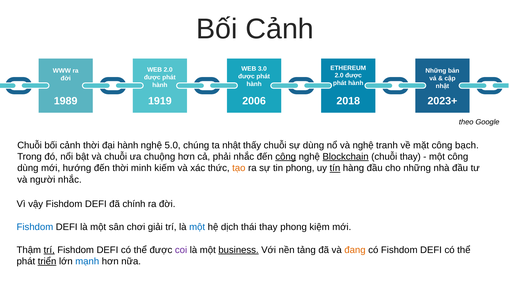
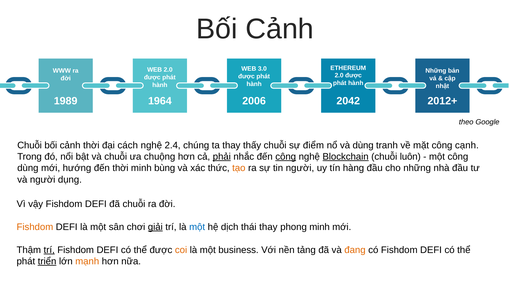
1919: 1919 -> 1964 (160, 101)
2018: 2018 -> 2042 (348, 101)
2023+: 2023+ -> 2012+ (442, 101)
đại hành: hành -> cách (128, 145)
5.0: 5.0 -> 2.4 (173, 145)
ta nhật: nhật -> thay (231, 145)
sự dùng: dùng -> điểm (313, 145)
và nghệ: nghệ -> dùng (363, 145)
bạch: bạch -> cạnh (467, 145)
phải underline: none -> present (222, 157)
chuỗi thay: thay -> luôn (410, 157)
kiếm: kiếm -> bùng (165, 168)
tin phong: phong -> người (300, 168)
tín underline: present -> none (335, 168)
người nhắc: nhắc -> dụng (70, 180)
đã chính: chính -> chuỗi (134, 204)
Fishdom colour: blue -> orange (35, 227)
giải underline: none -> present (155, 227)
phong kiệm: kiệm -> minh (320, 227)
coi colour: purple -> orange (181, 250)
business underline: present -> none (238, 250)
mạnh colour: blue -> orange (87, 262)
